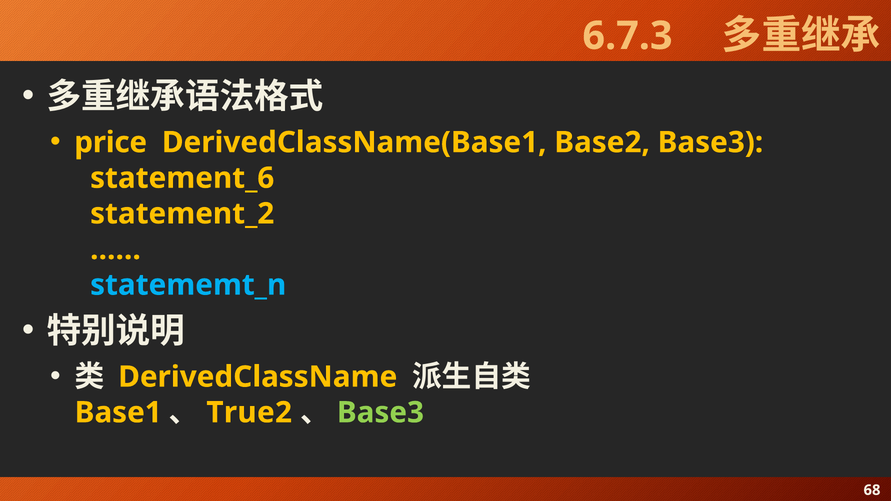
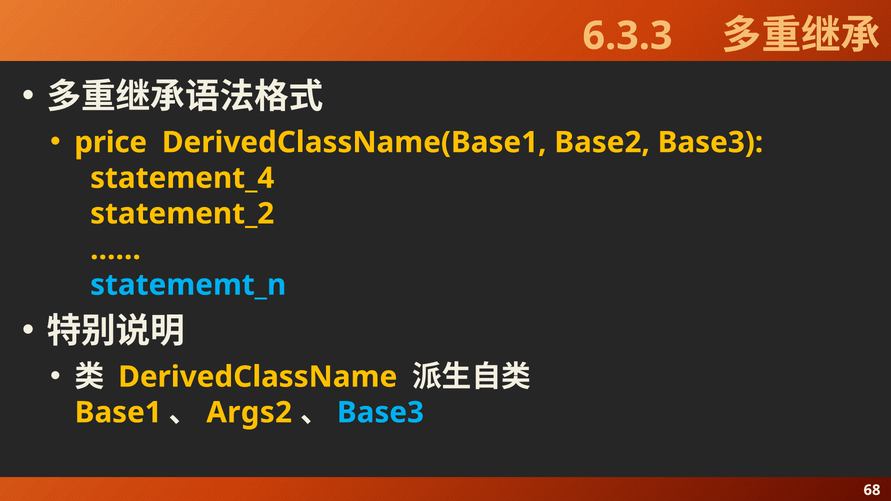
6.7.3: 6.7.3 -> 6.3.3 (628, 36)
statement_6: statement_6 -> statement_4 (182, 178)
True2: True2 -> Args2 (249, 413)
Base3 colour: light green -> light blue (380, 413)
